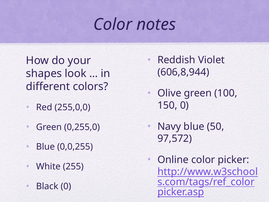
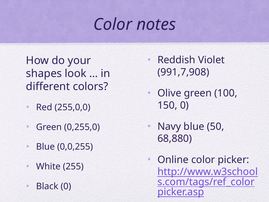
606,8,944: 606,8,944 -> 991,7,908 (183, 72)
97,572: 97,572 -> 68,880 (175, 138)
